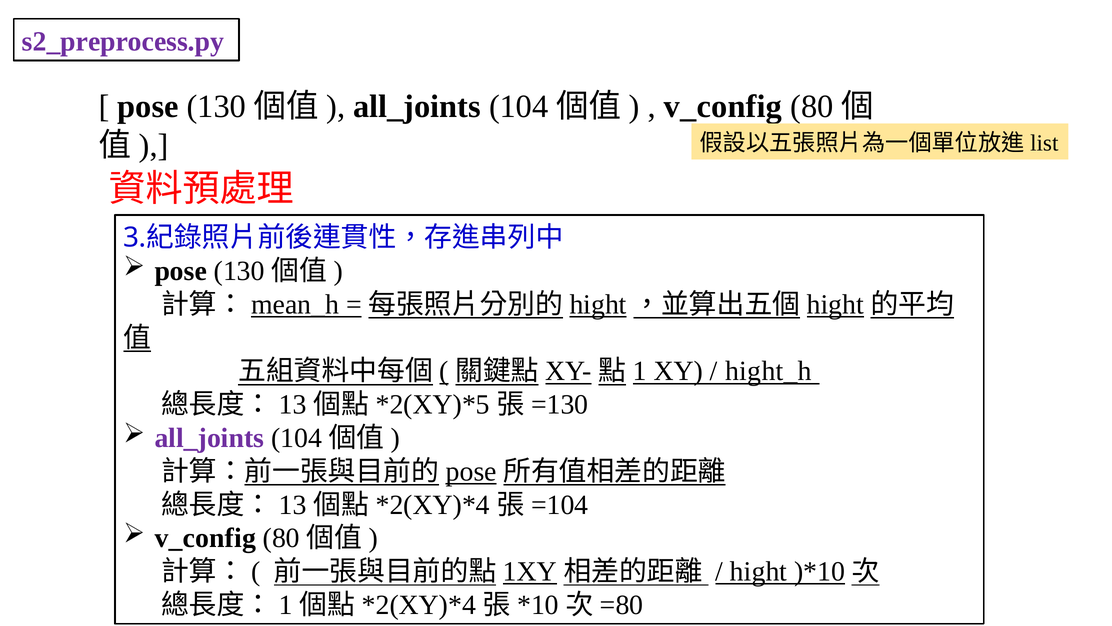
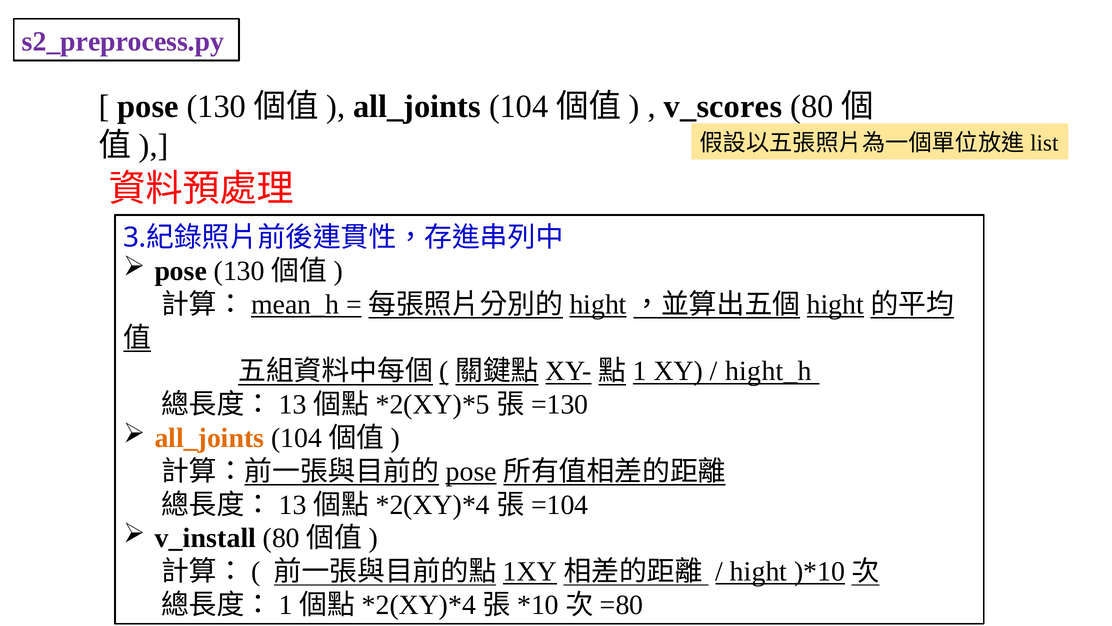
v_config: v_config -> v_scores (723, 106)
all_joints colour: purple -> orange (209, 438)
v_config: v_config -> v_install (205, 538)
